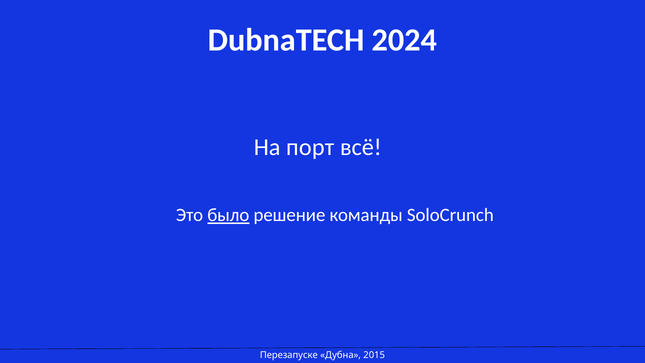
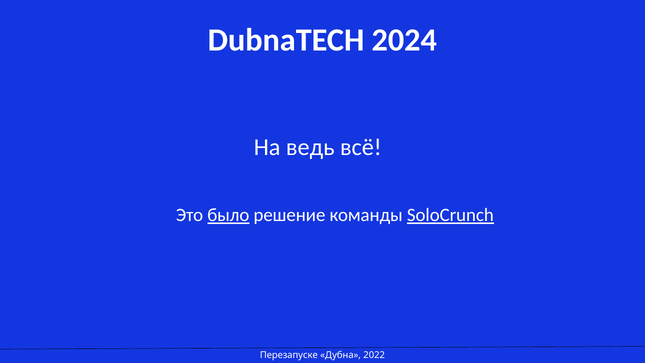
порт: порт -> ведь (310, 147)
SoloCrunch underline: none -> present (450, 215)
2015: 2015 -> 2022 (374, 355)
